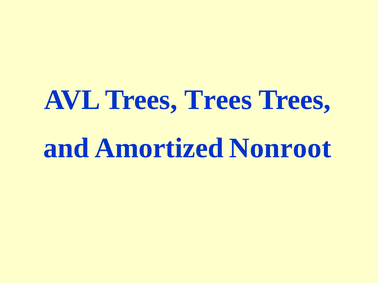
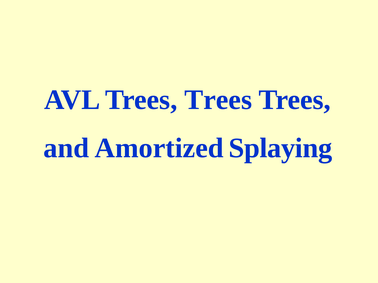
Nonroot: Nonroot -> Splaying (280, 148)
